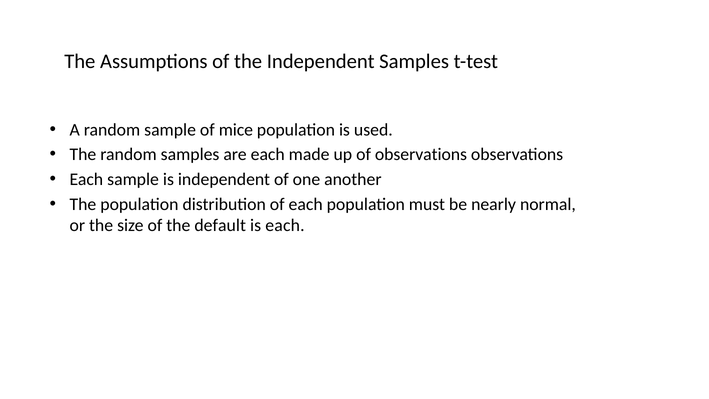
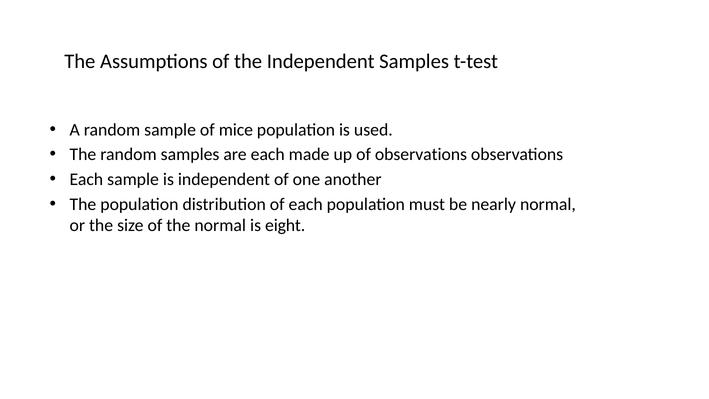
the default: default -> normal (220, 225)
is each: each -> eight (285, 225)
